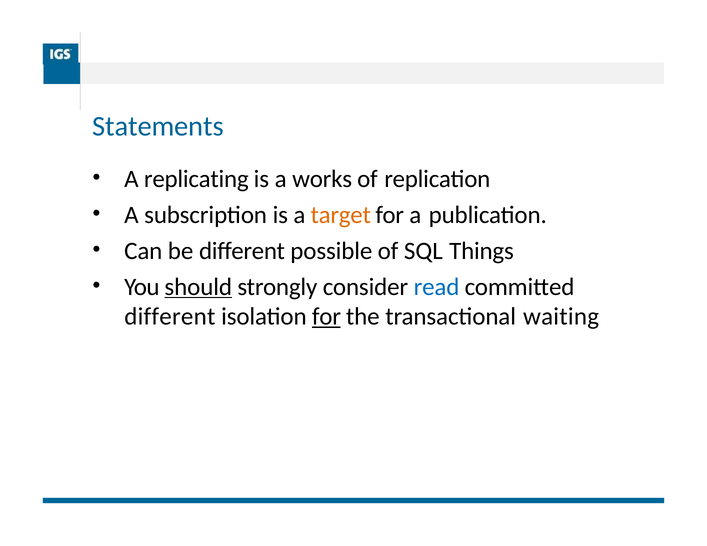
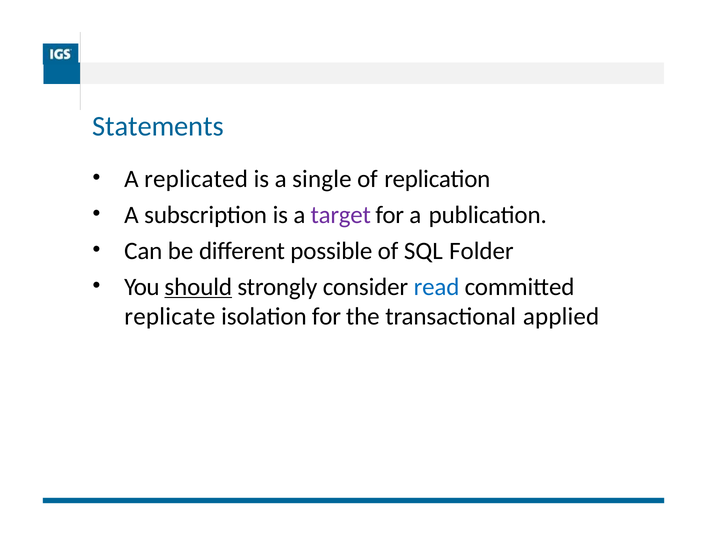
replicating: replicating -> replicated (196, 179)
works: works -> single (322, 179)
target colour: orange -> purple (341, 215)
Things: Things -> Folder (481, 251)
different: different -> replicate (170, 317)
for underline: present -> none (326, 317)
waiting: waiting -> applied (561, 317)
